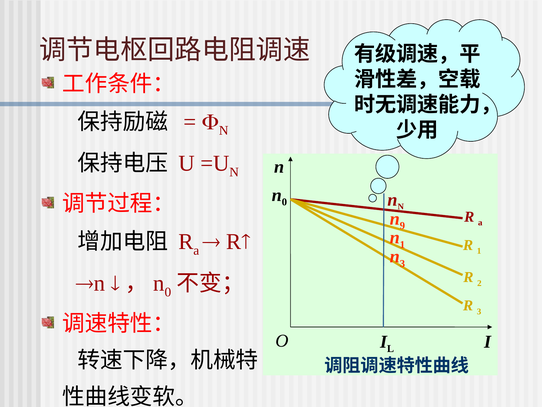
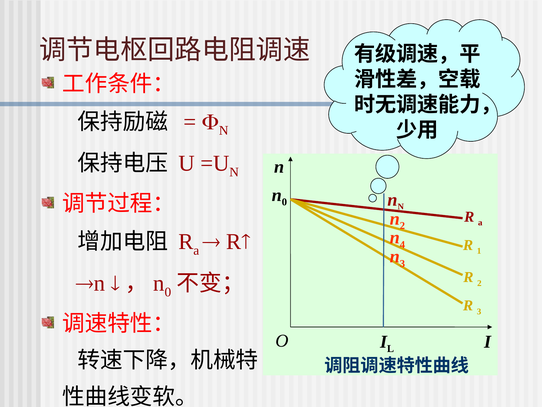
n 9: 9 -> 2 (402, 226)
n 1: 1 -> 4 (402, 244)
